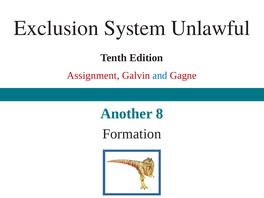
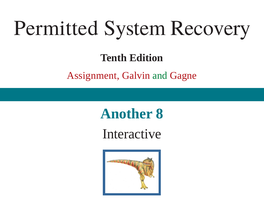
Exclusion: Exclusion -> Permitted (56, 28)
Unlawful: Unlawful -> Recovery (211, 28)
and colour: blue -> green (160, 76)
Formation: Formation -> Interactive (132, 134)
